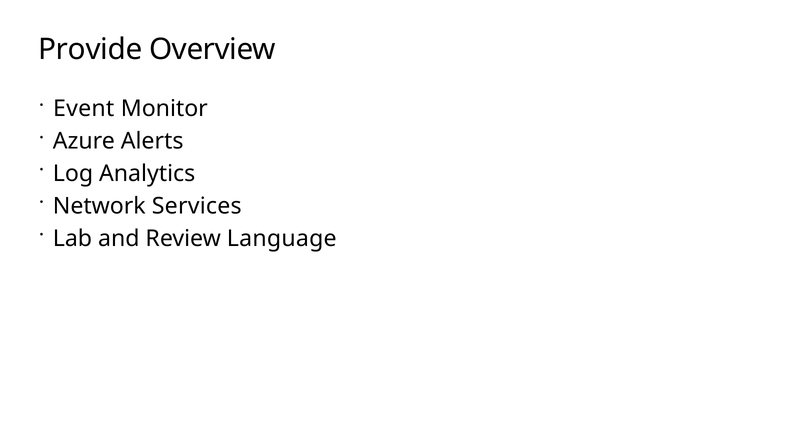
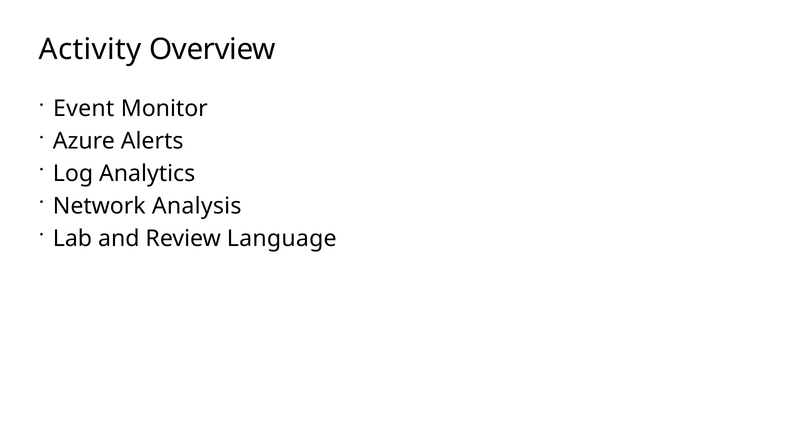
Provide: Provide -> Activity (90, 50)
Services: Services -> Analysis (197, 206)
